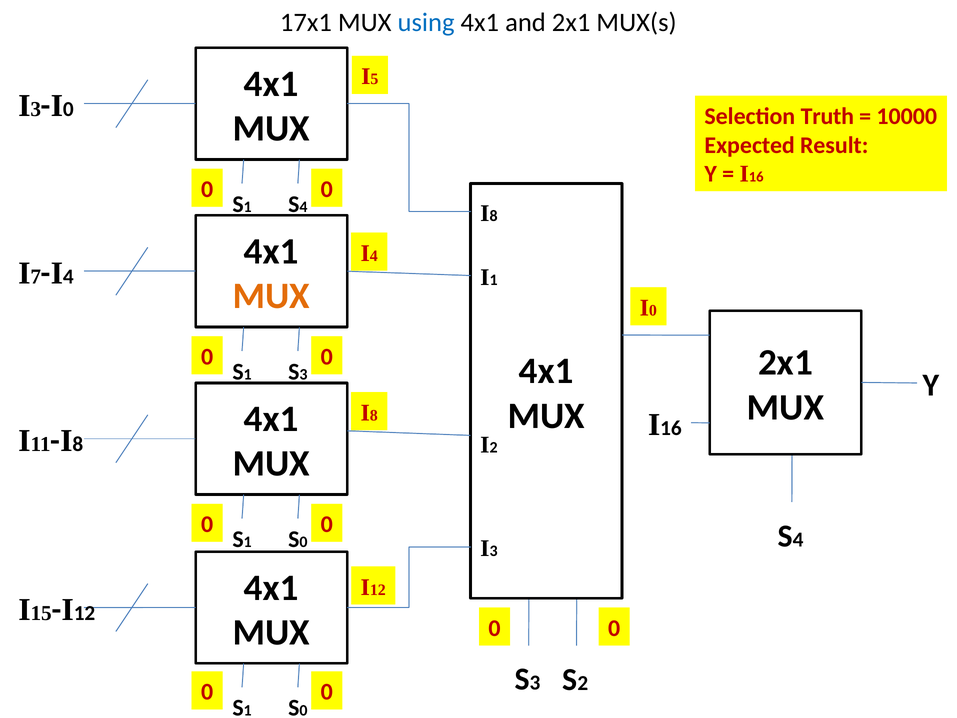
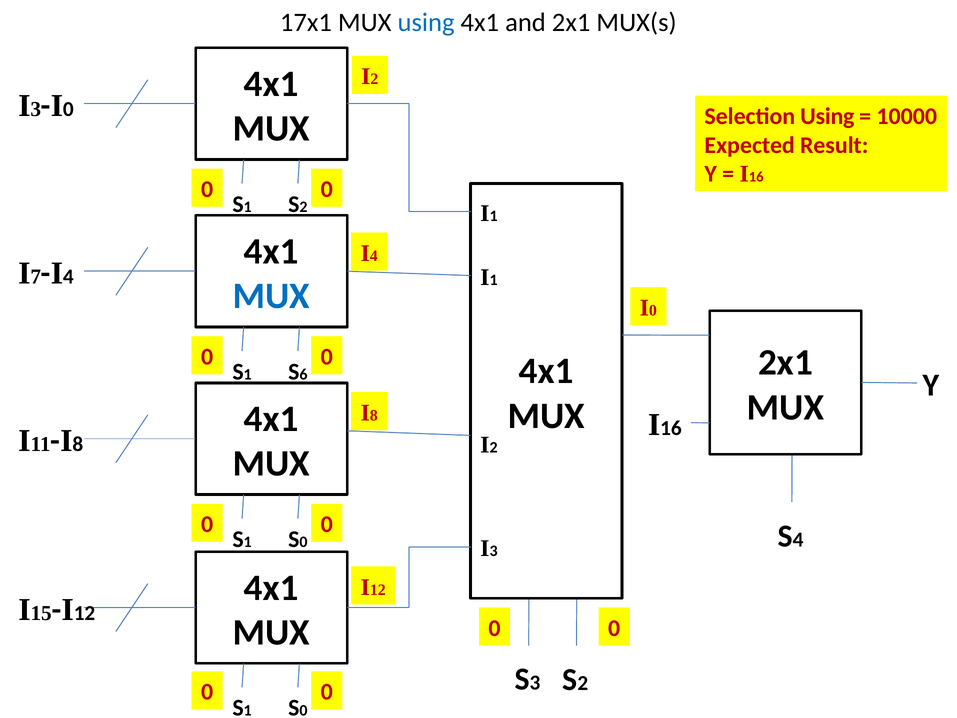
5: 5 -> 2 (374, 79)
Selection Truth: Truth -> Using (827, 116)
4: 4 -> 2 (303, 207)
8: 8 -> 1 (494, 216)
MUX colour: orange -> blue (271, 296)
3: 3 -> 6 (303, 374)
